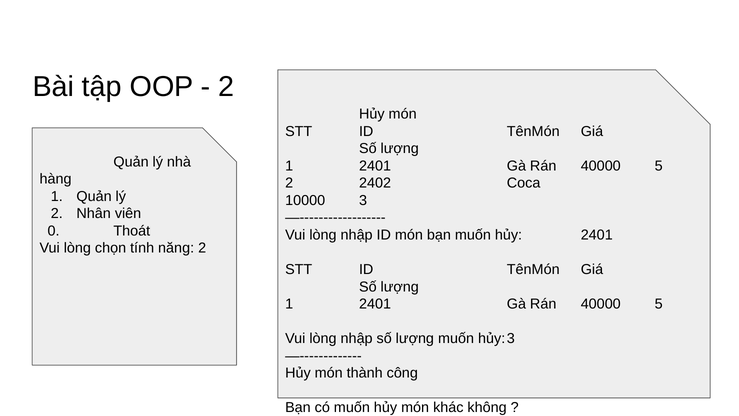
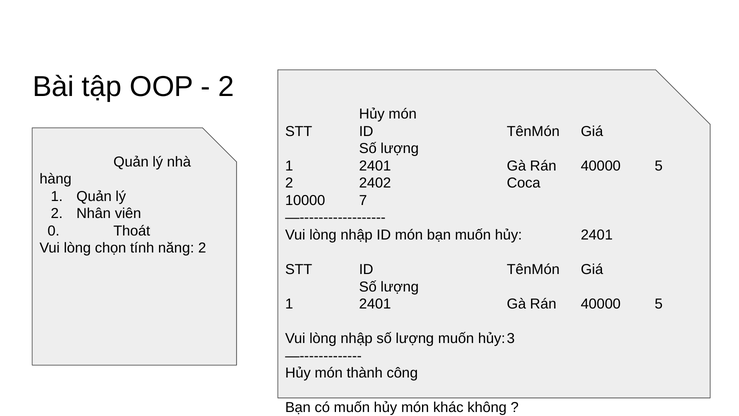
3: 3 -> 7 (363, 200)
